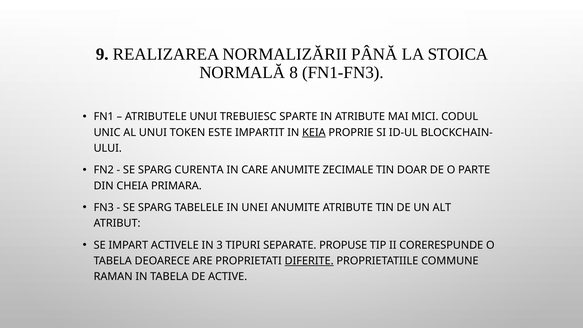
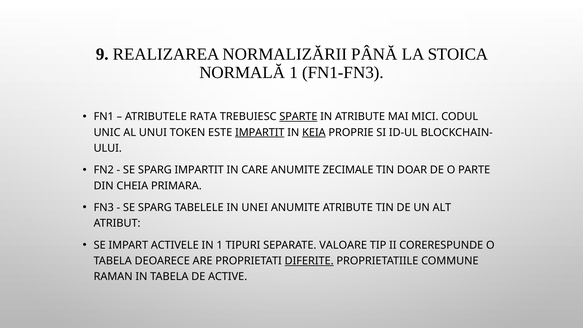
NORMALĂ 8: 8 -> 1 (294, 73)
ATRIBUTELE UNUI: UNUI -> RATA (203, 117)
SPARTE underline: none -> present (298, 117)
IMPARTIT underline: none -> present (260, 132)
SPARG CURENTA: CURENTA -> IMPARTIT (199, 170)
IN 3: 3 -> 1 (220, 245)
PROPUSE: PROPUSE -> VALOARE (343, 245)
